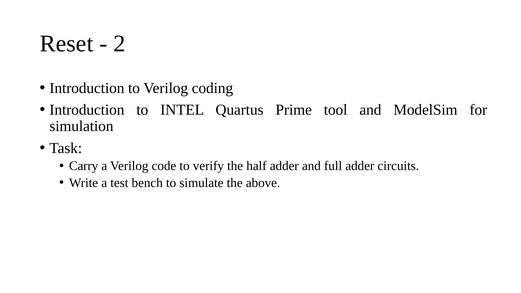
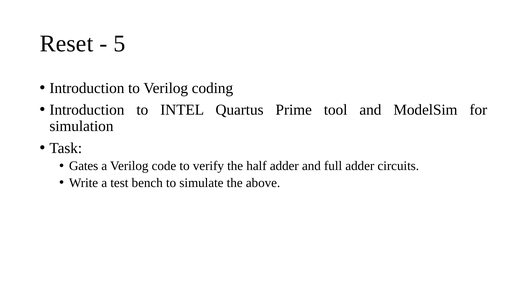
2: 2 -> 5 (119, 44)
Carry: Carry -> Gates (84, 166)
